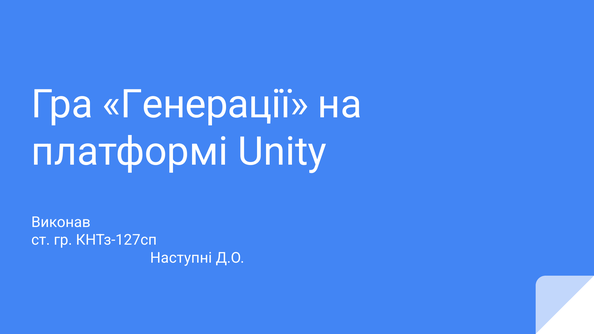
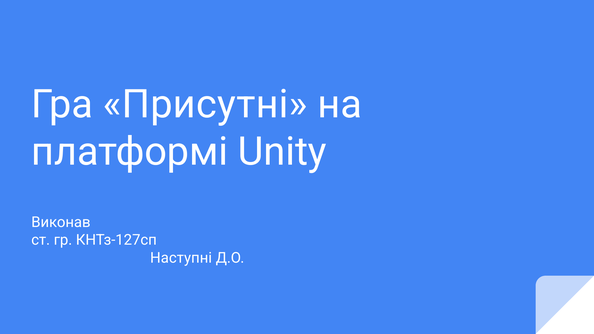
Генерації: Генерації -> Присутні (205, 104)
